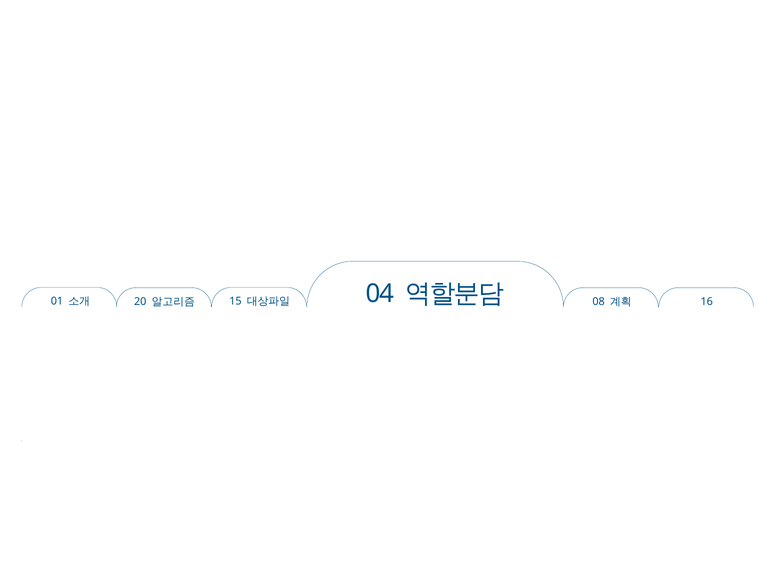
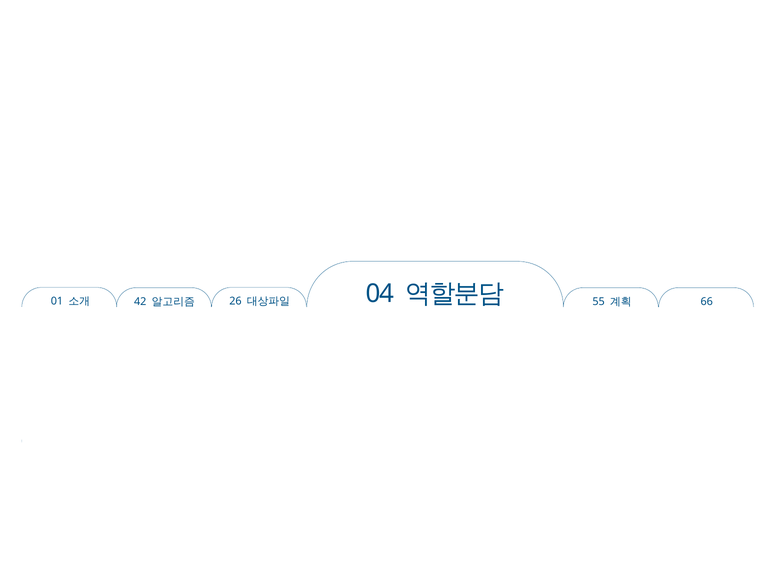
20: 20 -> 42 (140, 301)
15: 15 -> 26 (235, 301)
08: 08 -> 55 (599, 301)
16: 16 -> 66 (707, 301)
